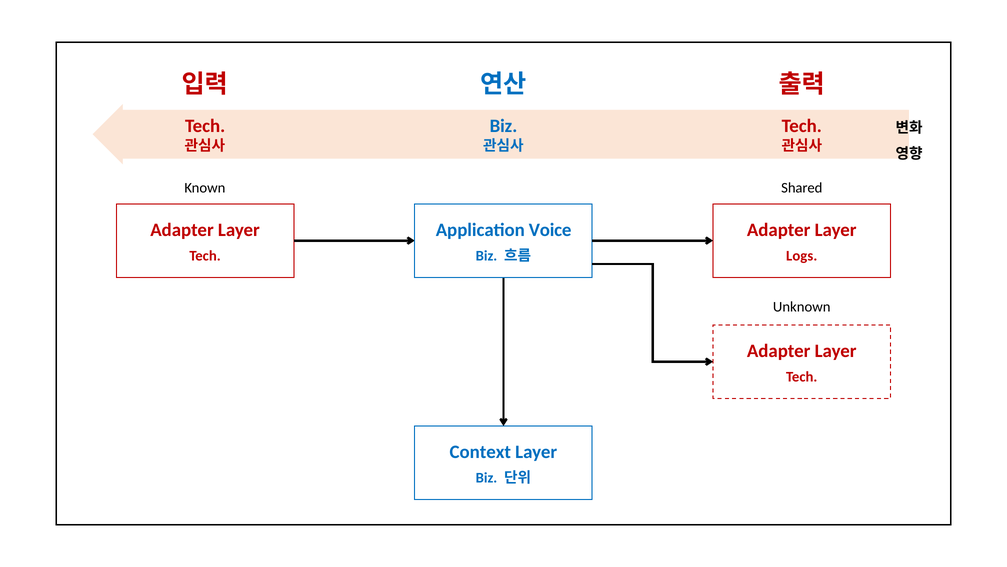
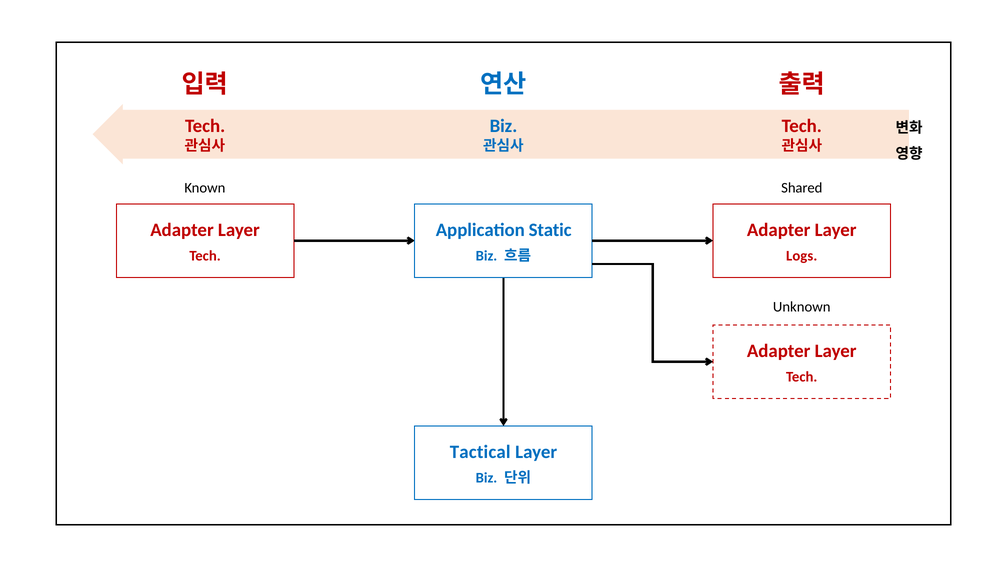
Voice: Voice -> Static (550, 230)
Context: Context -> Tactical (480, 452)
